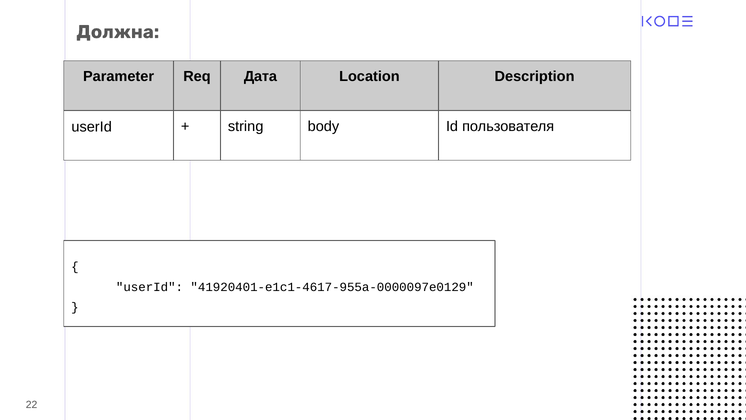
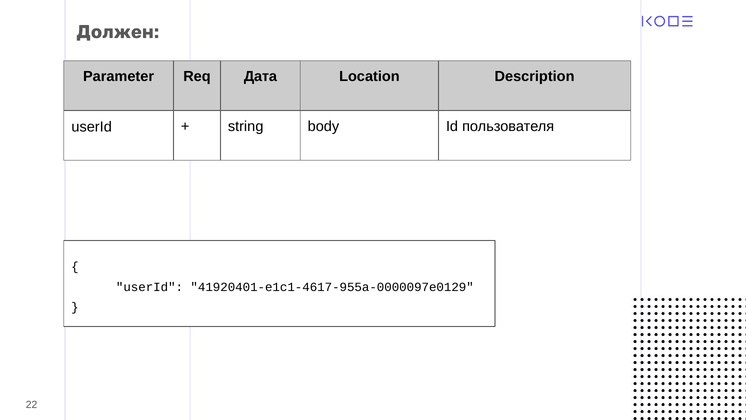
Должна: Должна -> Должен (118, 32)
